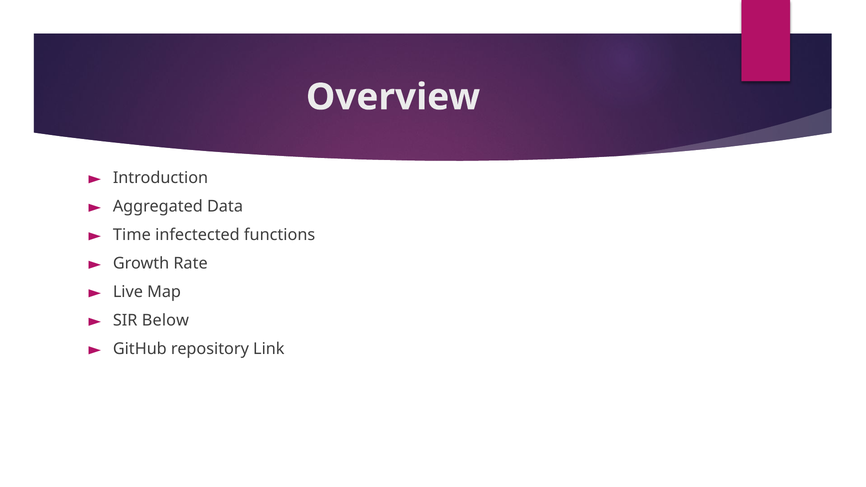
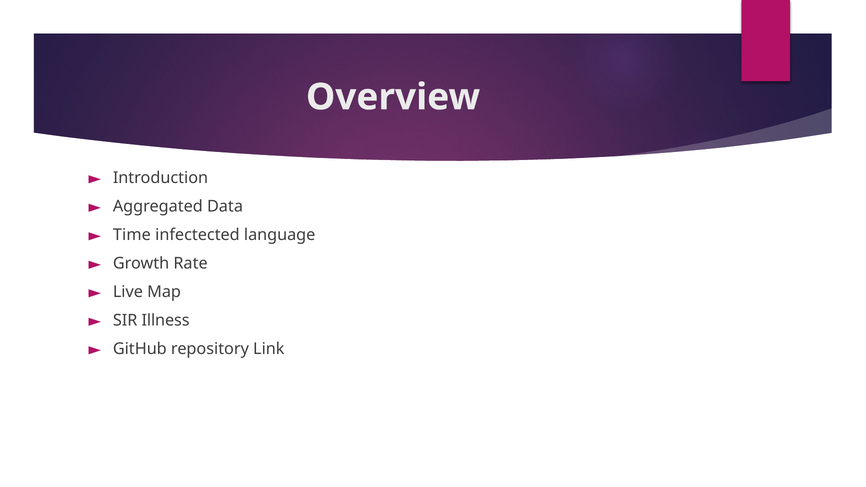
functions: functions -> language (280, 235)
Below: Below -> Illness (166, 320)
